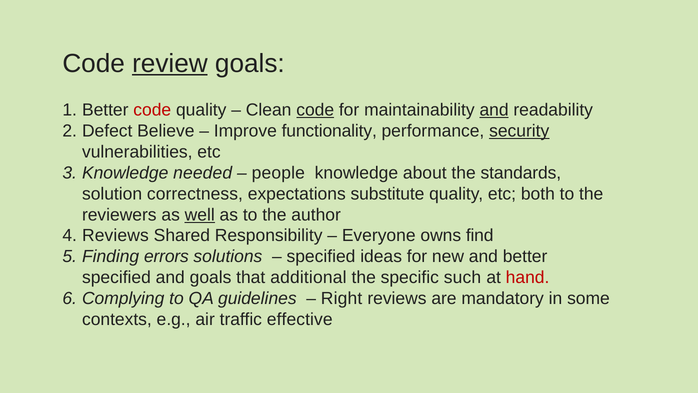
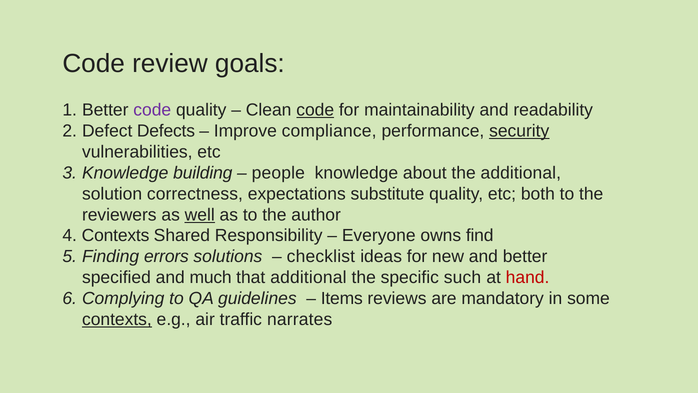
review underline: present -> none (170, 63)
code colour: red -> purple (152, 110)
and underline: present -> none (494, 110)
Believe: Believe -> Defects (166, 131)
functionality: functionality -> compliance (329, 131)
needed: needed -> building (203, 173)
the standards: standards -> additional (521, 173)
Reviews: Reviews -> Contexts (116, 236)
specified: specified -> checklist (321, 256)
and goals: goals -> much (211, 277)
Right: Right -> Items (342, 298)
contexts underline: none -> present (117, 319)
effective: effective -> narrates (300, 319)
